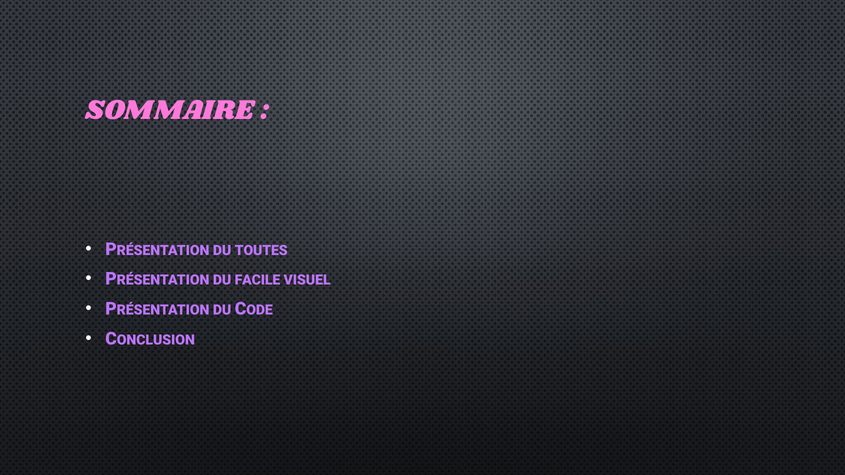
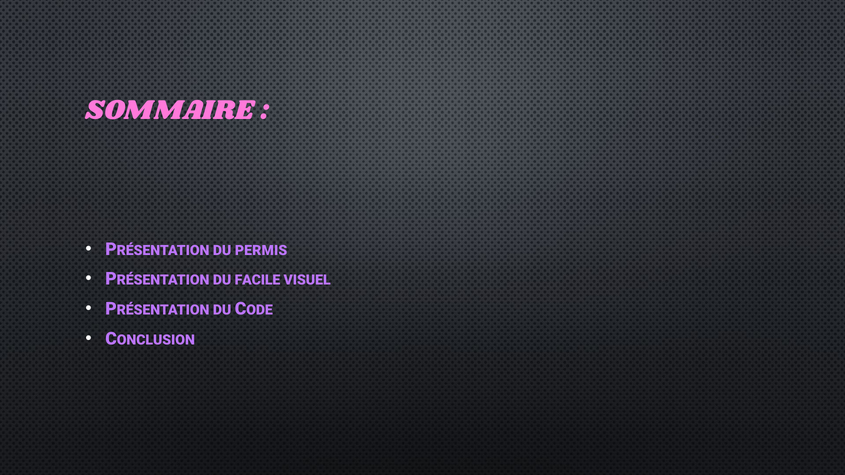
TOUTES: TOUTES -> PERMIS (261, 251)
